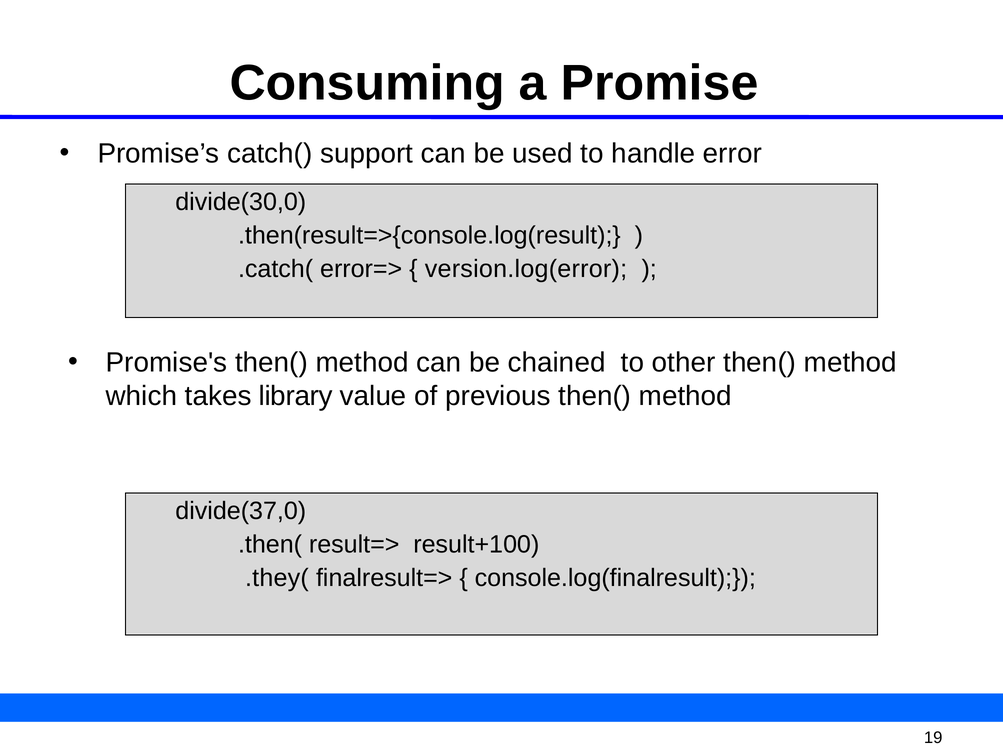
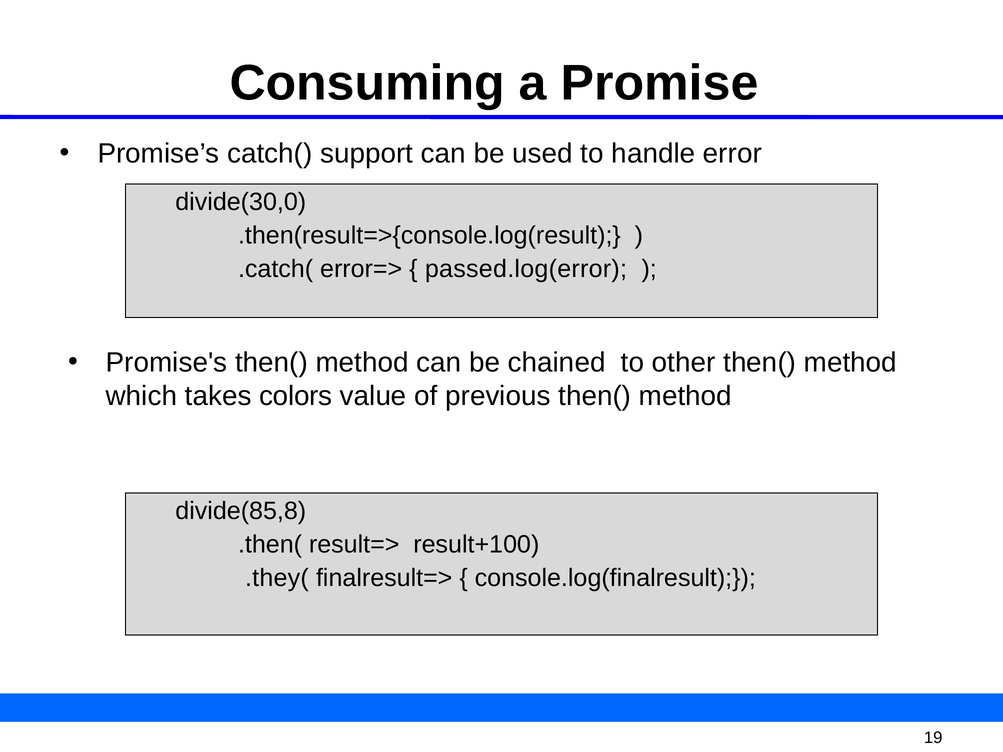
version.log(error: version.log(error -> passed.log(error (526, 269)
library: library -> colors (296, 396)
divide(37,0: divide(37,0 -> divide(85,8 (241, 511)
